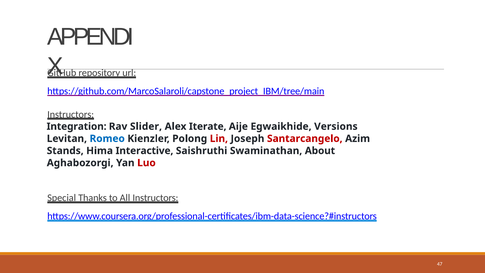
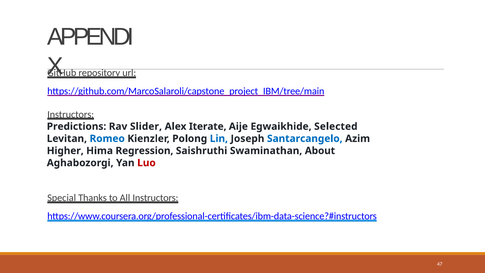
Integration: Integration -> Predictions (77, 126)
Versions: Versions -> Selected (336, 126)
Lin colour: red -> blue (219, 139)
Santarcangelo colour: red -> blue (305, 139)
Stands: Stands -> Higher (65, 151)
Interactive: Interactive -> Regression (144, 151)
